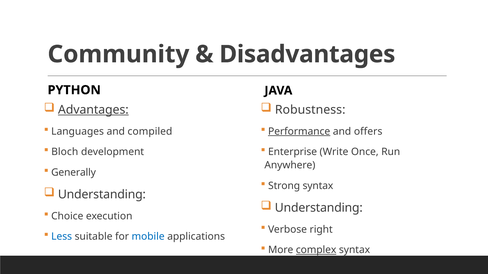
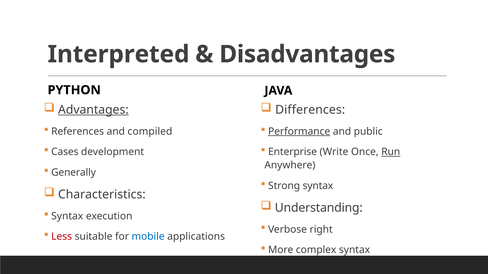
Community: Community -> Interpreted (119, 54)
Robustness: Robustness -> Differences (310, 110)
Languages: Languages -> References (78, 132)
offers: offers -> public (368, 132)
Bloch: Bloch -> Cases (65, 152)
Run underline: none -> present (391, 152)
Understanding: Understanding -> Characteristics (102, 195)
Choice: Choice -> Syntax (67, 216)
Less colour: blue -> red (62, 237)
complex underline: present -> none (316, 250)
